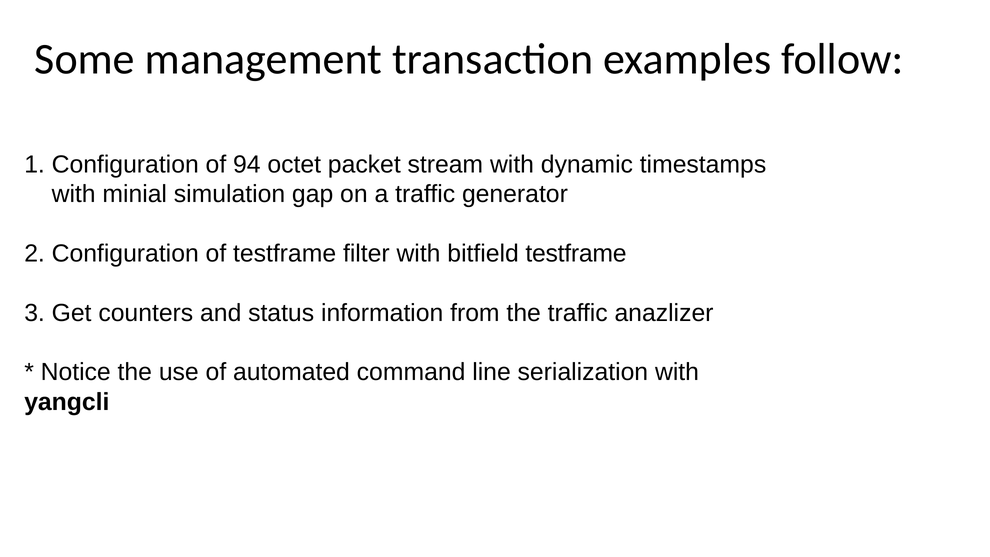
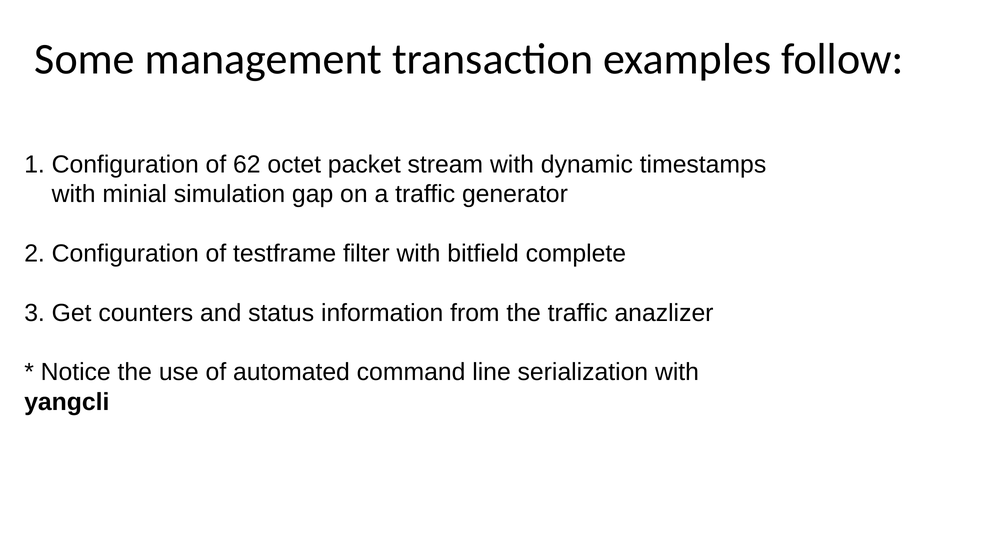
94: 94 -> 62 (247, 164)
bitfield testframe: testframe -> complete (576, 253)
